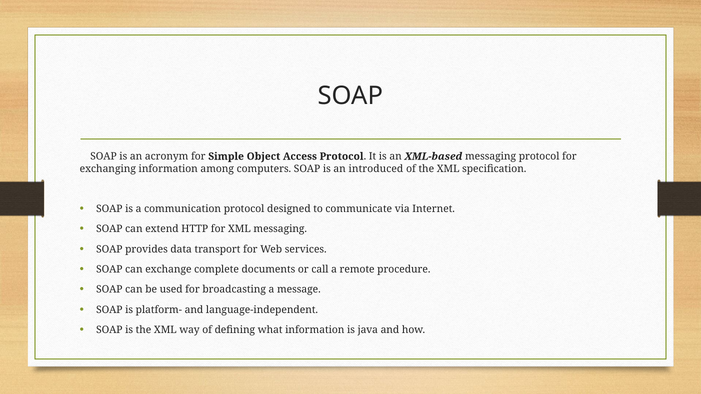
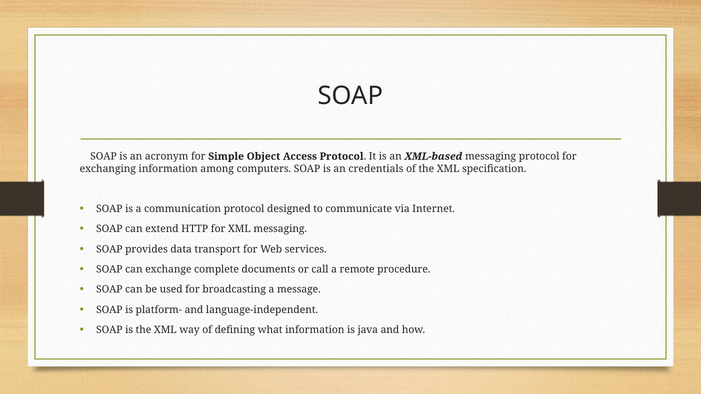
introduced: introduced -> credentials (376, 169)
